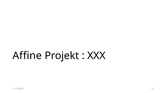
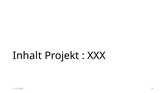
Affine: Affine -> Inhalt (27, 56)
